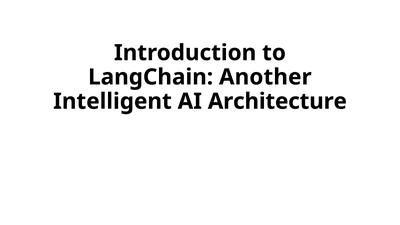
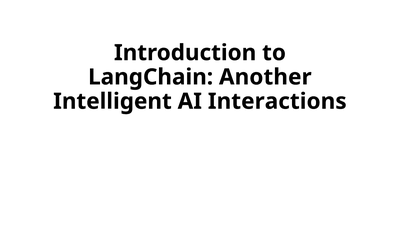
Architecture: Architecture -> Interactions (277, 101)
